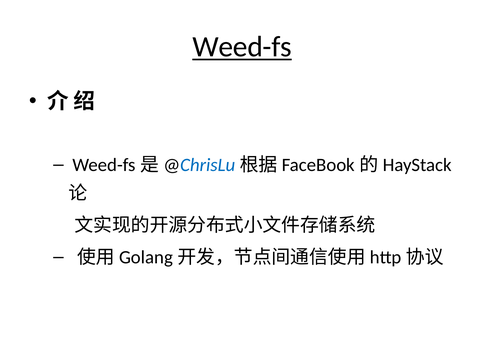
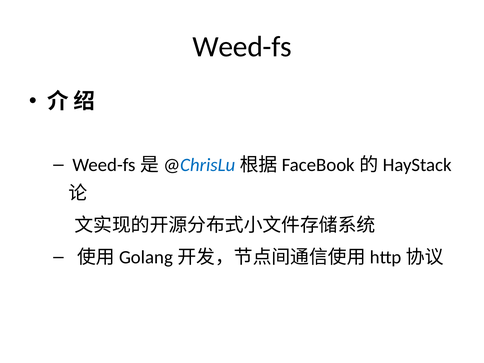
Weed-fs underline: present -> none (242, 47)
